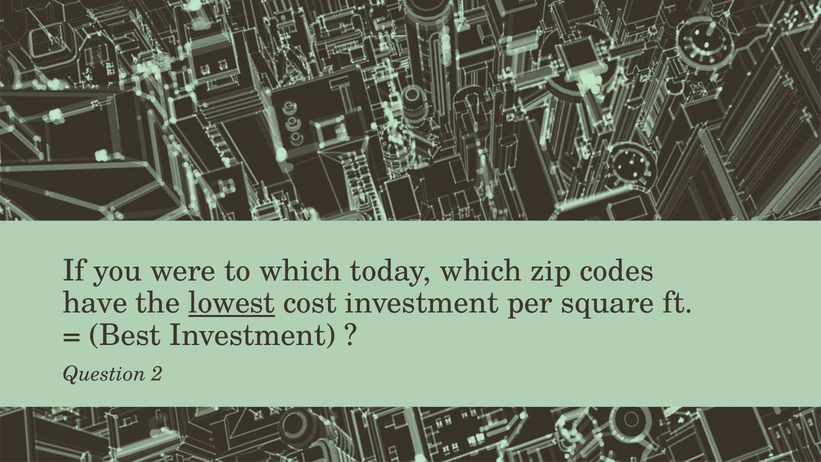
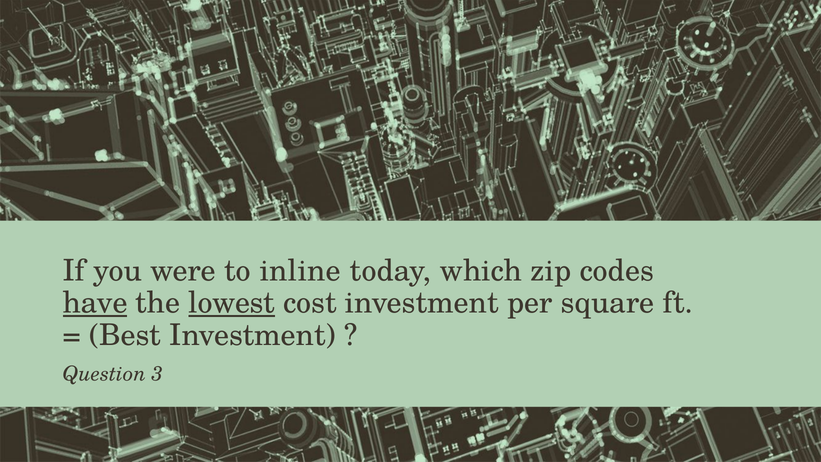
to which: which -> inline (300, 271)
have underline: none -> present (95, 303)
2: 2 -> 3 (157, 374)
